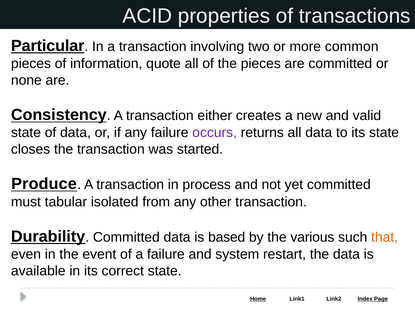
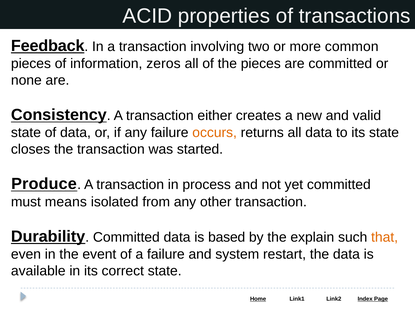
Particular: Particular -> Feedback (48, 46)
quote: quote -> zeros (163, 64)
occurs colour: purple -> orange (215, 133)
tabular: tabular -> means (66, 202)
various: various -> explain (312, 237)
